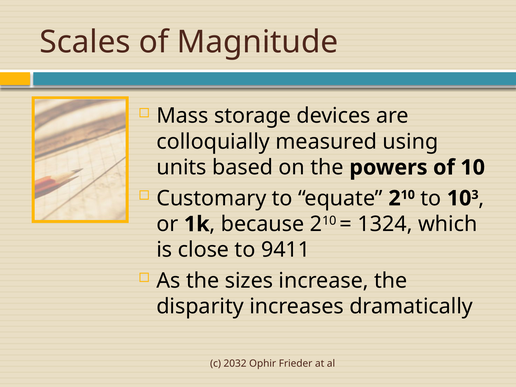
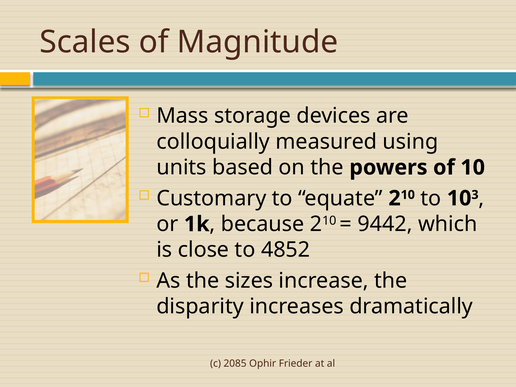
1324: 1324 -> 9442 (385, 224)
9411: 9411 -> 4852 (286, 250)
2032: 2032 -> 2085 (235, 364)
